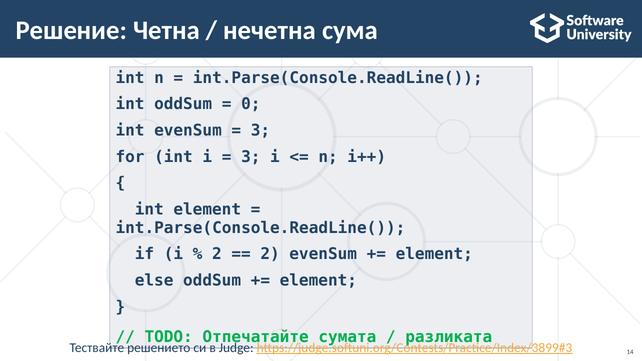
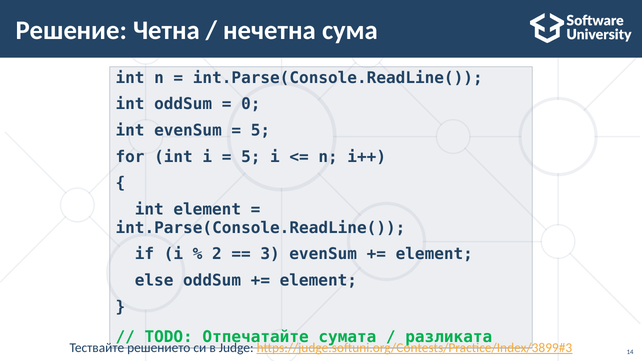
3: 3 -> 5 (260, 131)
3: 3 -> 5 (251, 157)
2: 2 -> 3 (270, 254)
